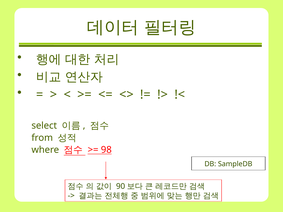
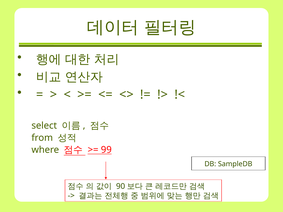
98: 98 -> 99 (106, 150)
